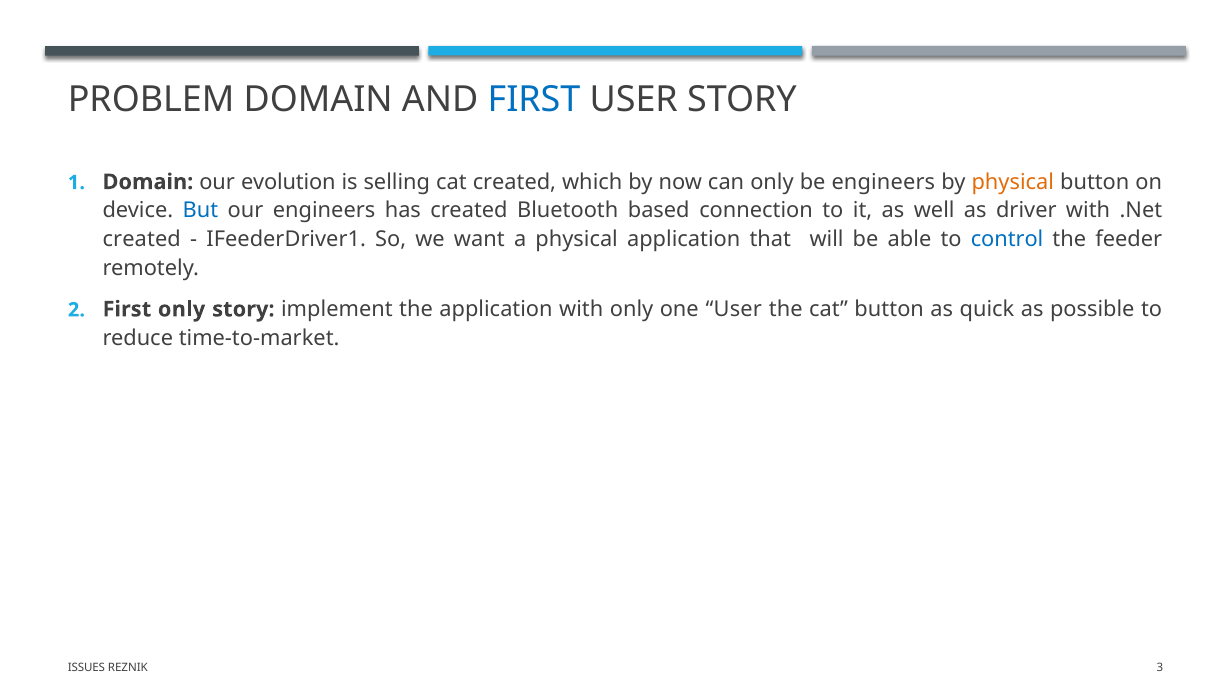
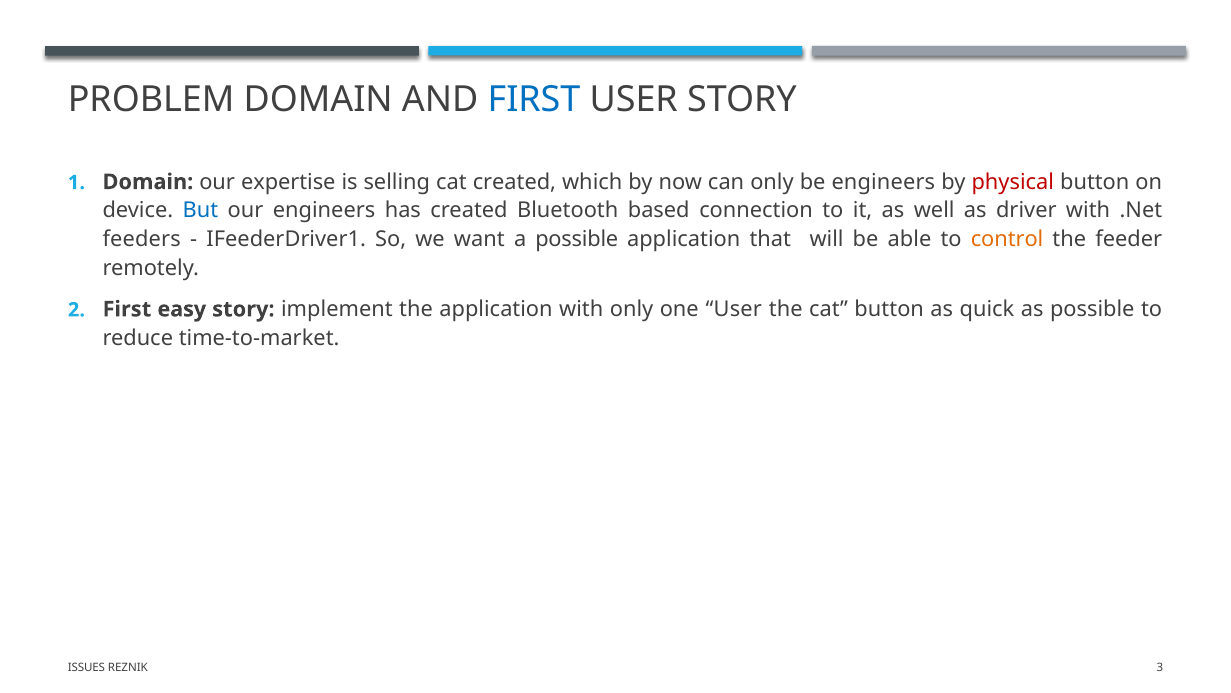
evolution: evolution -> expertise (288, 182)
physical colour: orange -> red (1013, 182)
created: created -> feeders (142, 239)
a physical: physical -> possible (577, 239)
control colour: blue -> orange (1007, 239)
First only: only -> easy (182, 309)
